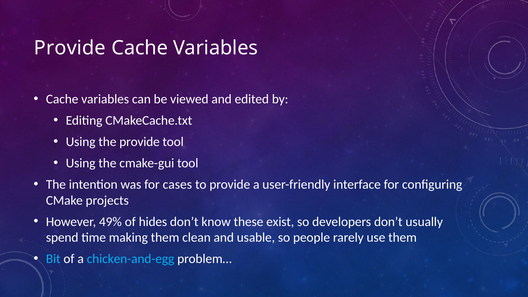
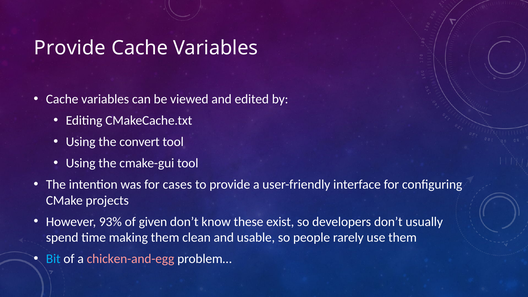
the provide: provide -> convert (140, 142)
49%: 49% -> 93% (110, 222)
hides: hides -> given (153, 222)
chicken-and-egg colour: light blue -> pink (131, 259)
